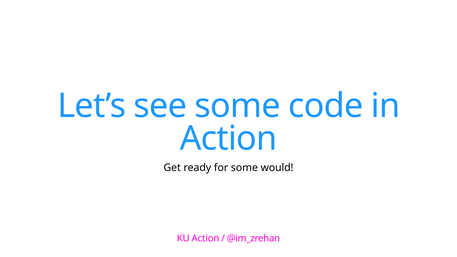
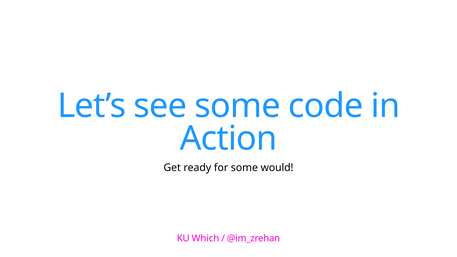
KU Action: Action -> Which (205, 238)
